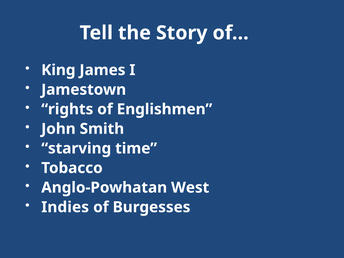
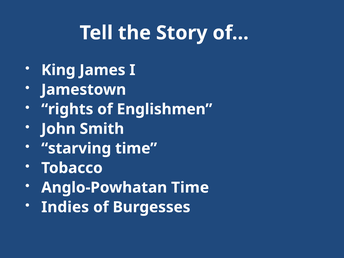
Anglo-Powhatan West: West -> Time (190, 188)
